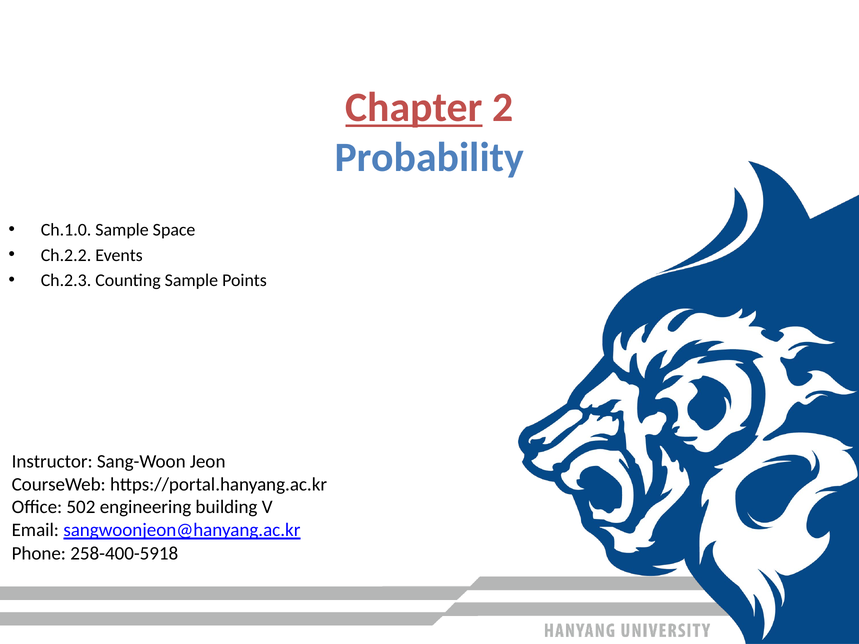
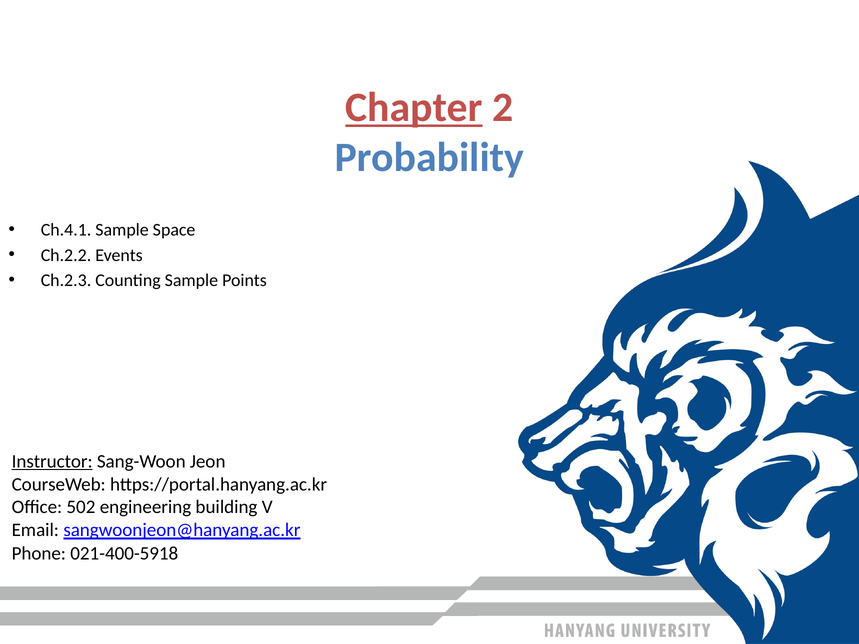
Ch.1.0: Ch.1.0 -> Ch.4.1 (66, 230)
Instructor underline: none -> present (52, 462)
258-400-5918: 258-400-5918 -> 021-400-5918 (124, 554)
